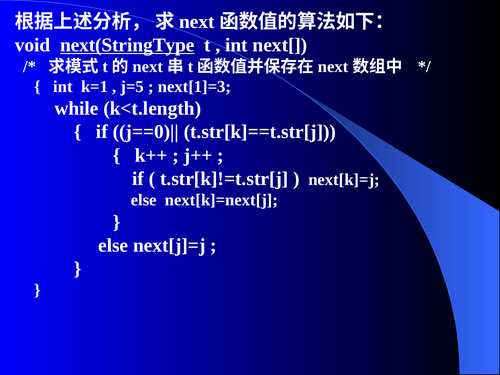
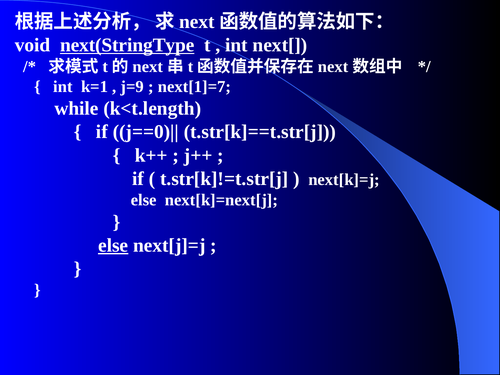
j=5: j=5 -> j=9 (132, 87)
next[1]=3: next[1]=3 -> next[1]=7 (194, 87)
else underline: none -> present (113, 245)
